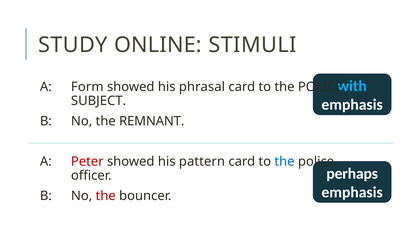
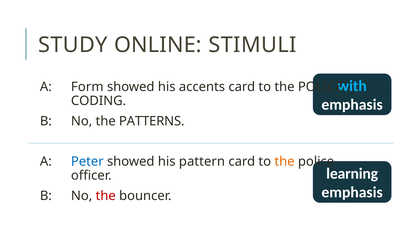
phrasal: phrasal -> accents (202, 87)
SUBJECT: SUBJECT -> CODING (99, 101)
REMNANT: REMNANT -> PATTERNS (152, 121)
Peter colour: red -> blue (87, 161)
the colour: blue -> orange (285, 161)
perhaps: perhaps -> learning (352, 173)
